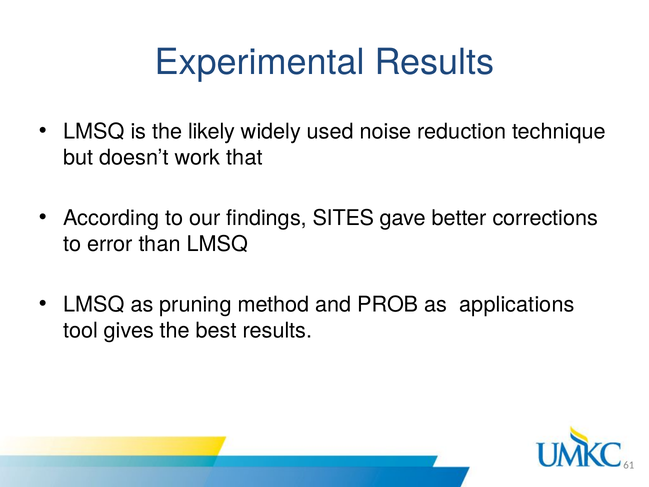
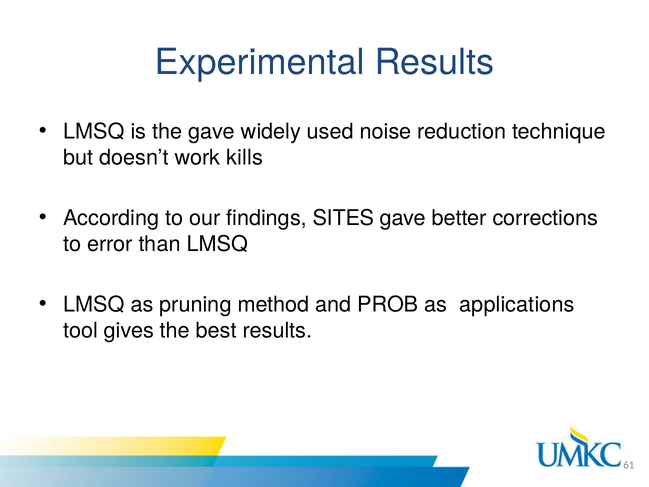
the likely: likely -> gave (212, 131)
that: that -> kills (245, 157)
